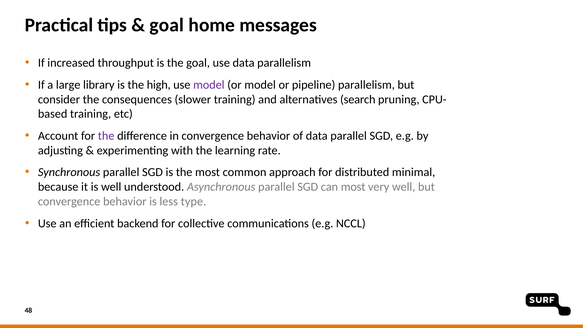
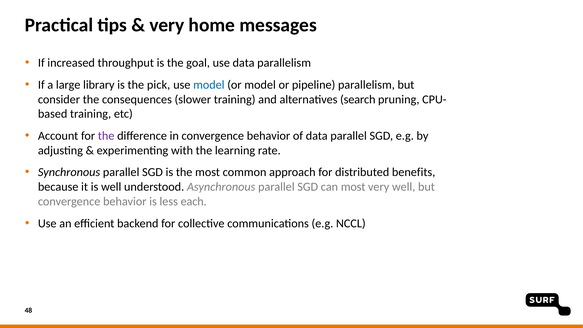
goal: goal -> very (167, 25)
high: high -> pick (159, 85)
model colour: purple -> blue (209, 85)
minimal: minimal -> benefits (414, 172)
type: type -> each (194, 201)
